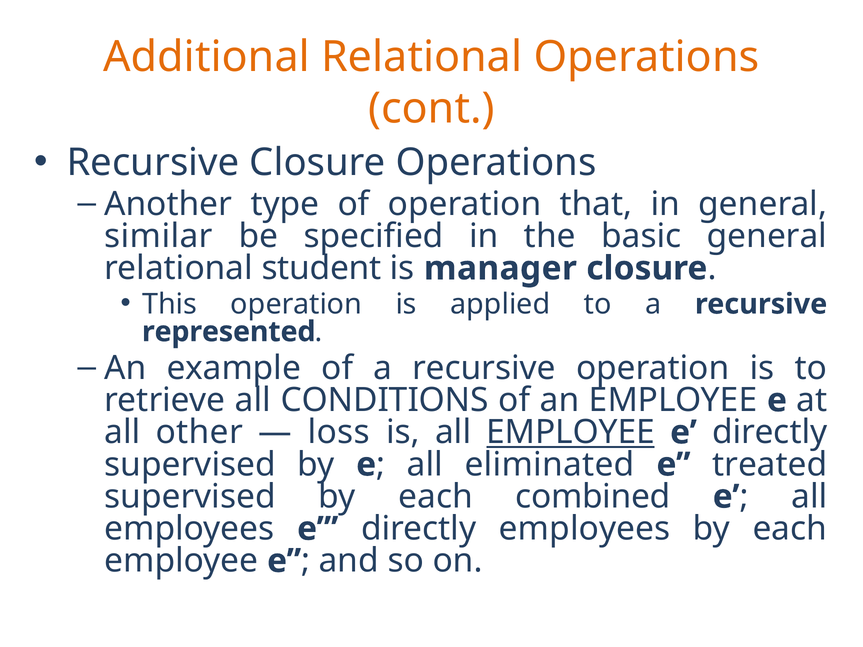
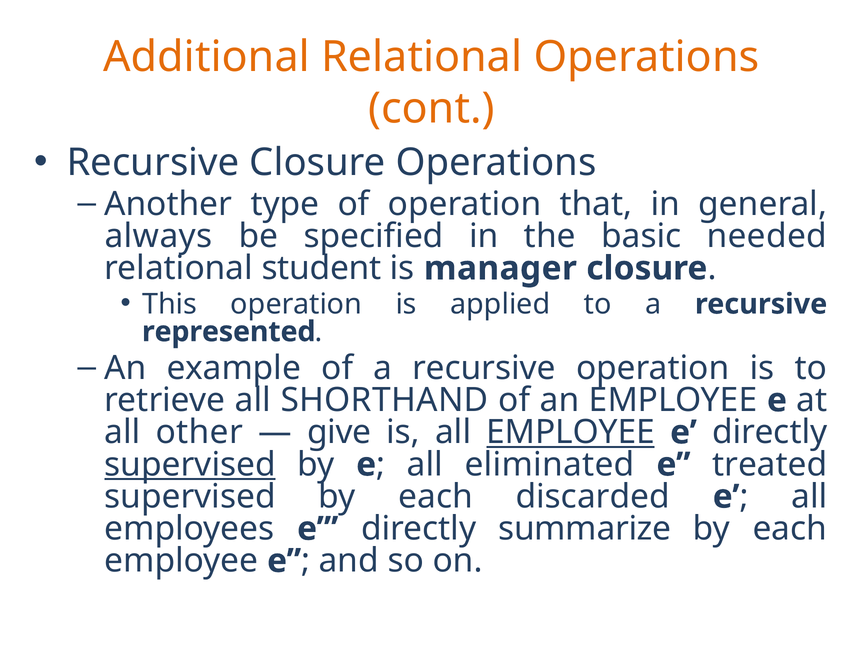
similar: similar -> always (159, 236)
basic general: general -> needed (767, 236)
CONDITIONS: CONDITIONS -> SHORTHAND (384, 400)
loss: loss -> give (339, 433)
supervised underline: none -> present (190, 465)
combined: combined -> discarded (593, 497)
directly employees: employees -> summarize (585, 529)
